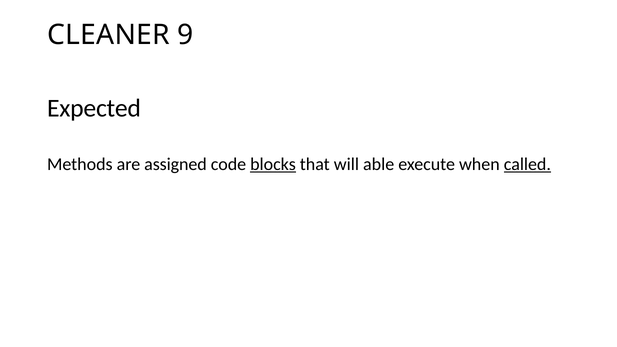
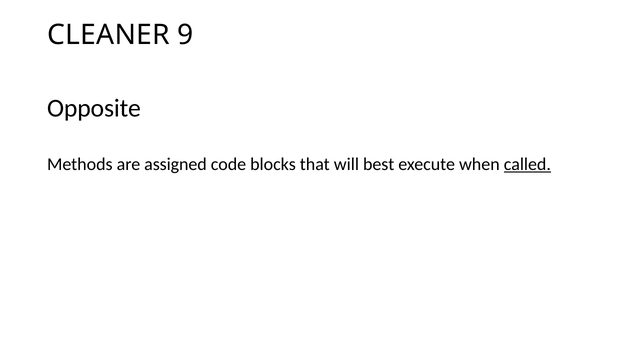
Expected: Expected -> Opposite (94, 108)
blocks underline: present -> none (273, 164)
able: able -> best (379, 164)
